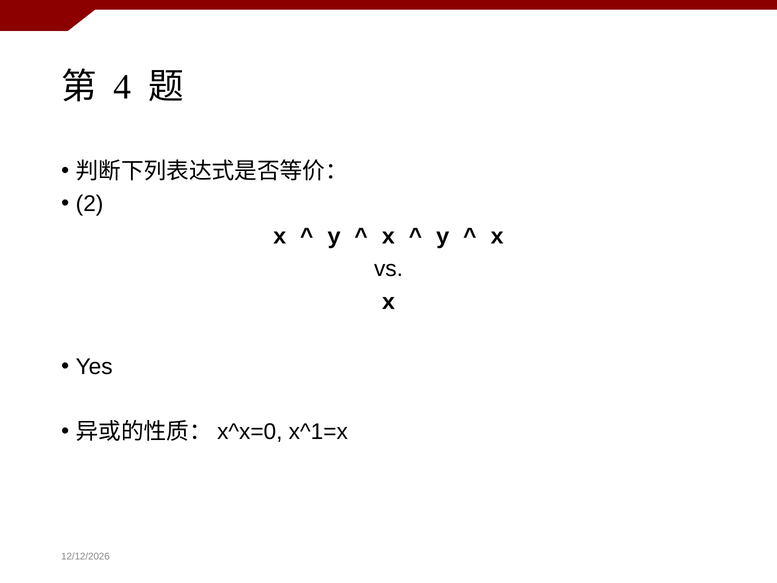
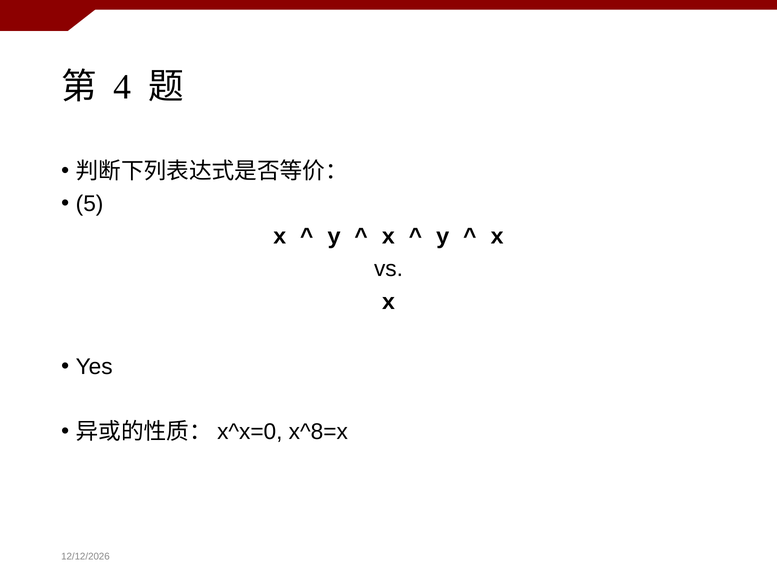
2: 2 -> 5 (90, 204)
x^1=x: x^1=x -> x^8=x (318, 432)
